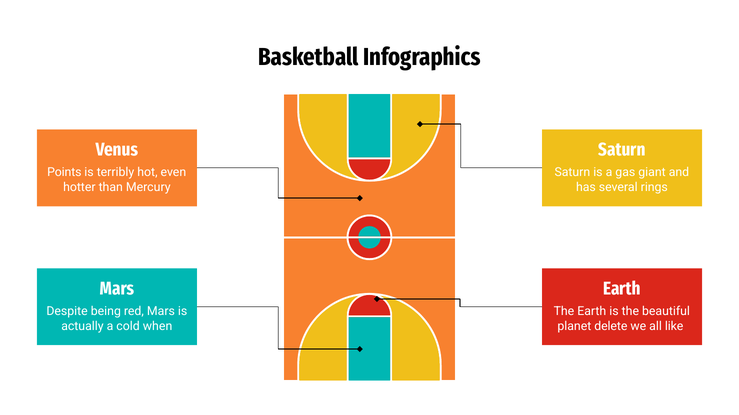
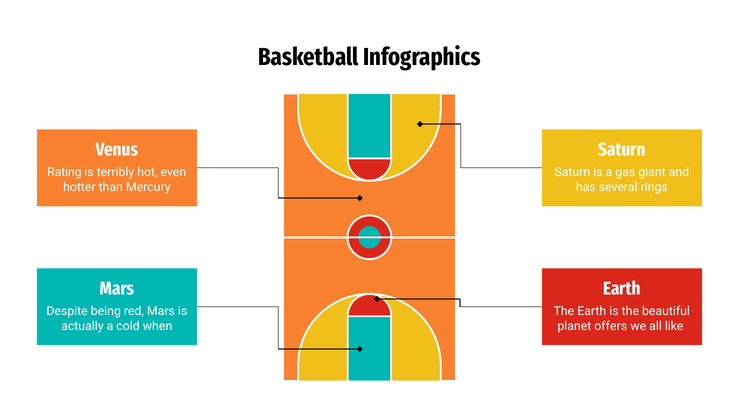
Points: Points -> Rating (64, 173)
delete: delete -> offers (611, 327)
